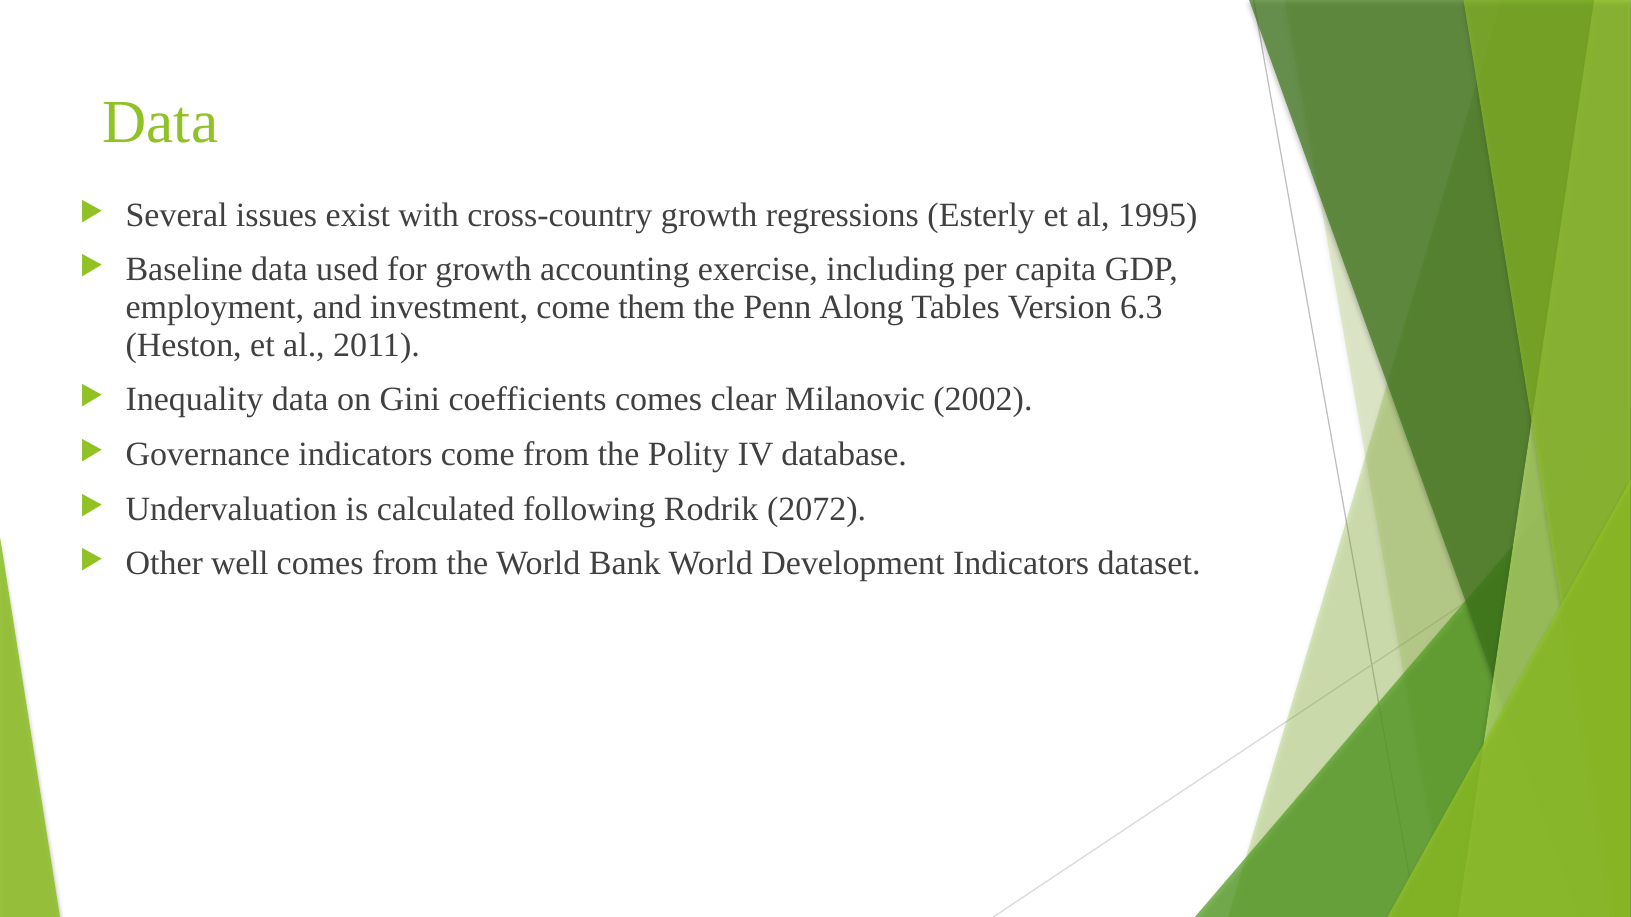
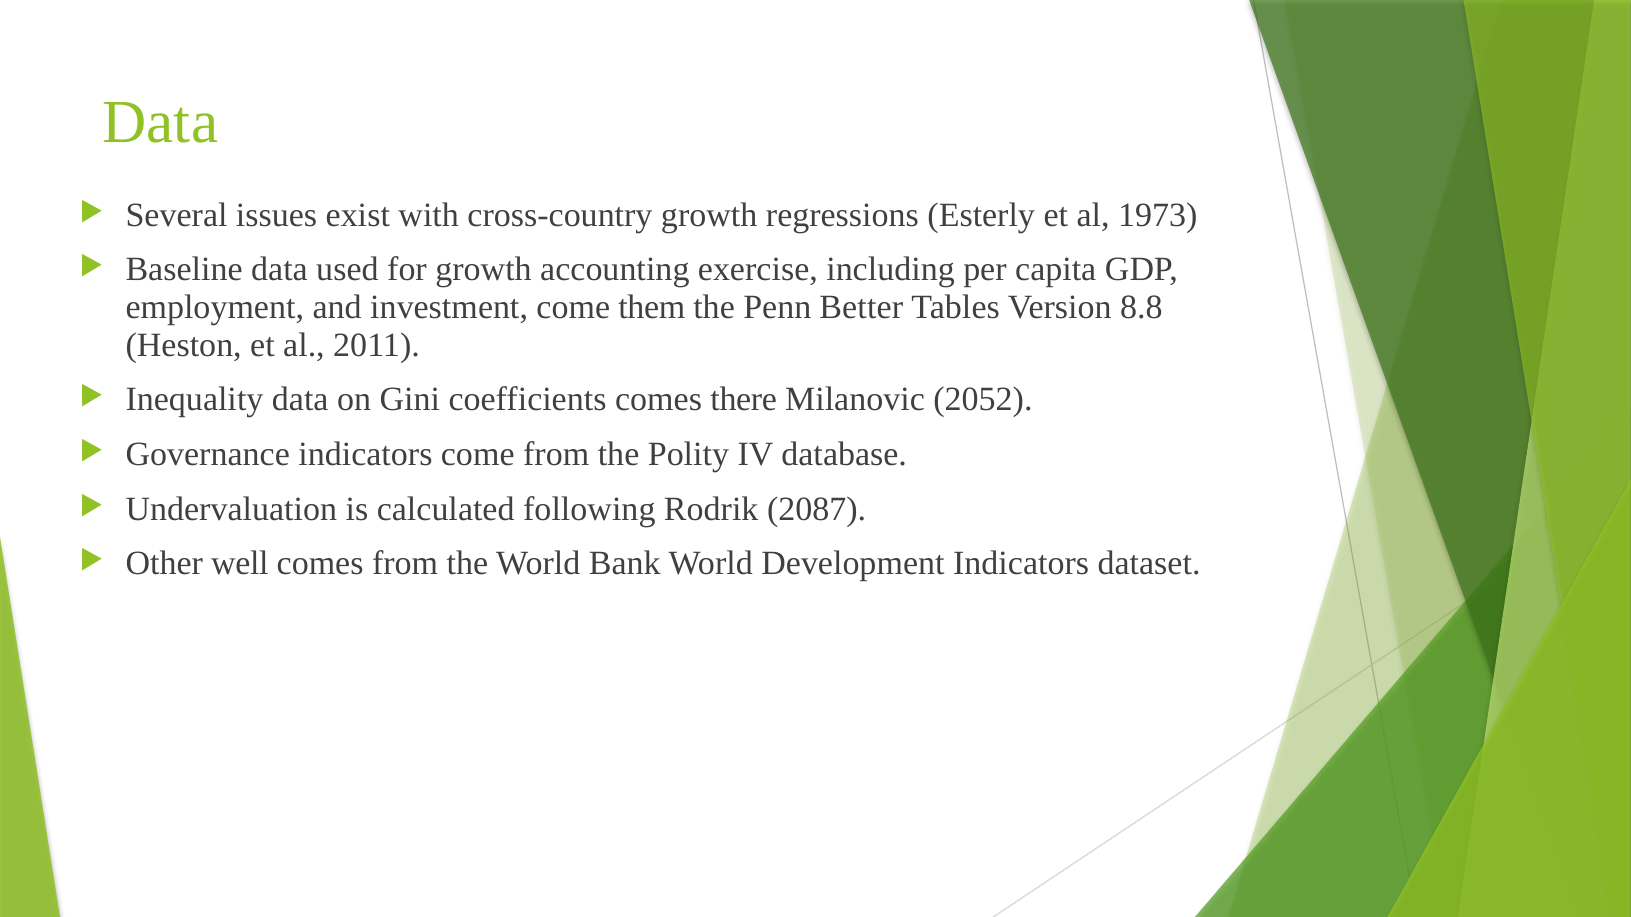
1995: 1995 -> 1973 (1158, 215)
Along: Along -> Better (861, 307)
6.3: 6.3 -> 8.8 (1141, 307)
clear: clear -> there (744, 400)
2002: 2002 -> 2052 (983, 400)
2072: 2072 -> 2087 (817, 509)
